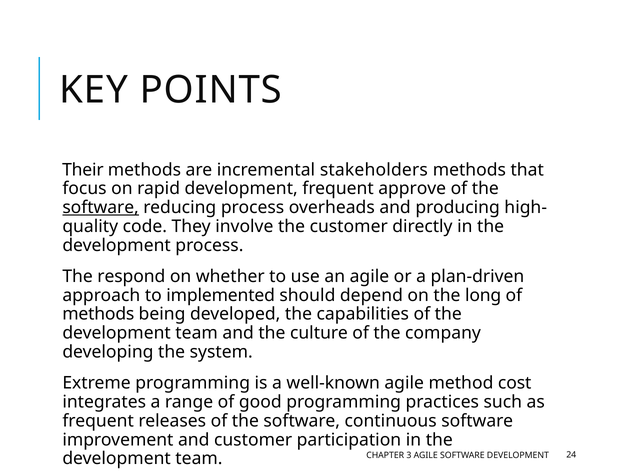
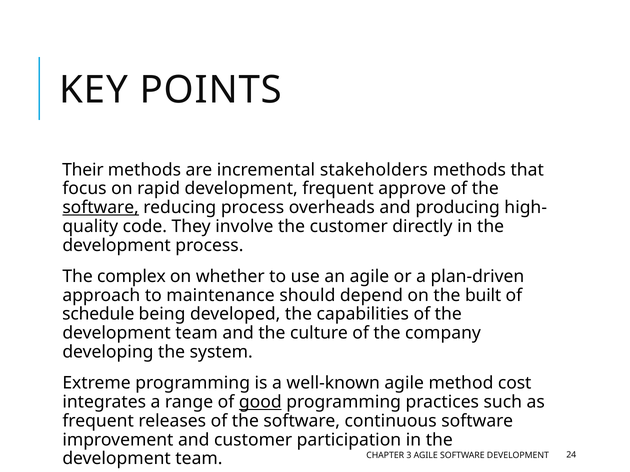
respond: respond -> complex (131, 277)
implemented: implemented -> maintenance (221, 296)
long: long -> built (483, 296)
methods: methods -> schedule (98, 315)
good underline: none -> present (260, 402)
